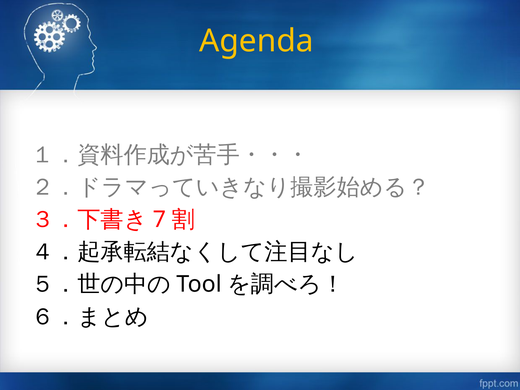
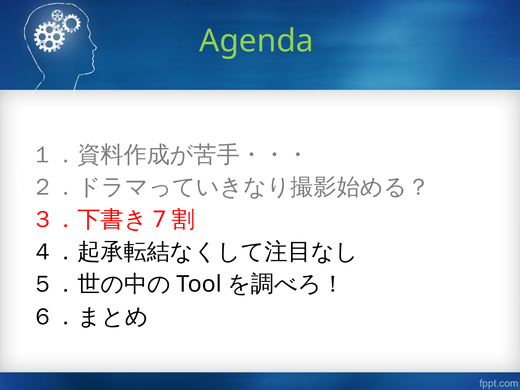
Agenda colour: yellow -> light green (256, 41)
